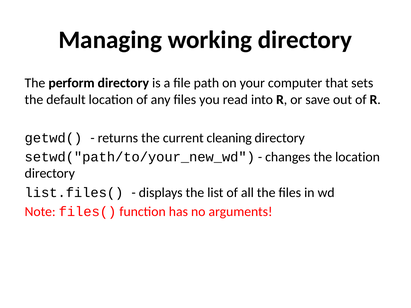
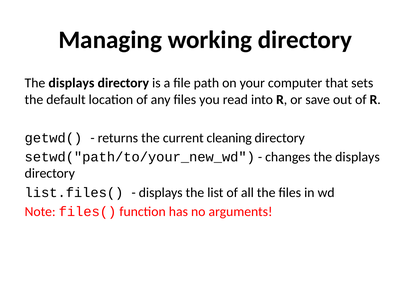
perform: perform -> displays (71, 83)
changes the location: location -> displays (357, 157)
